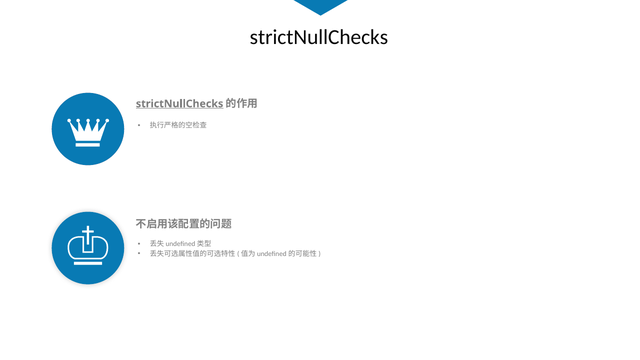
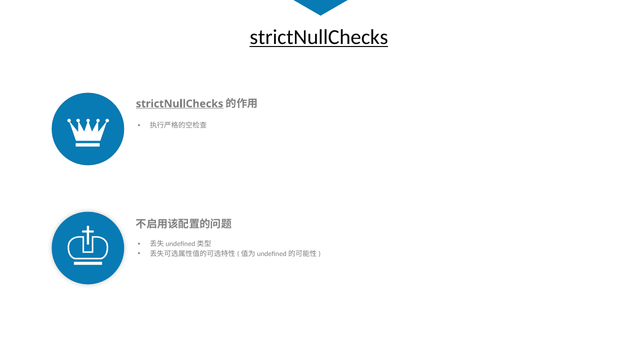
strictNullChecks underline: none -> present (319, 37)
